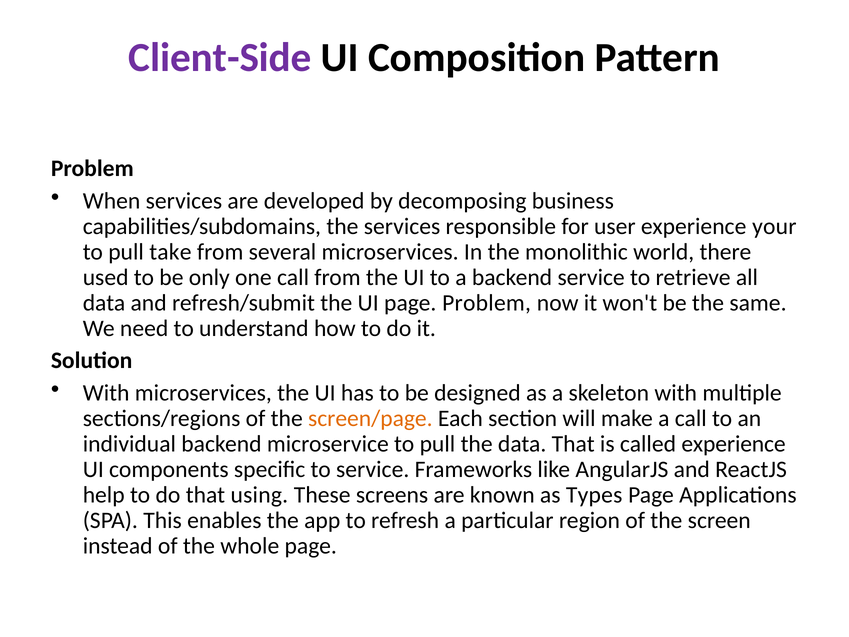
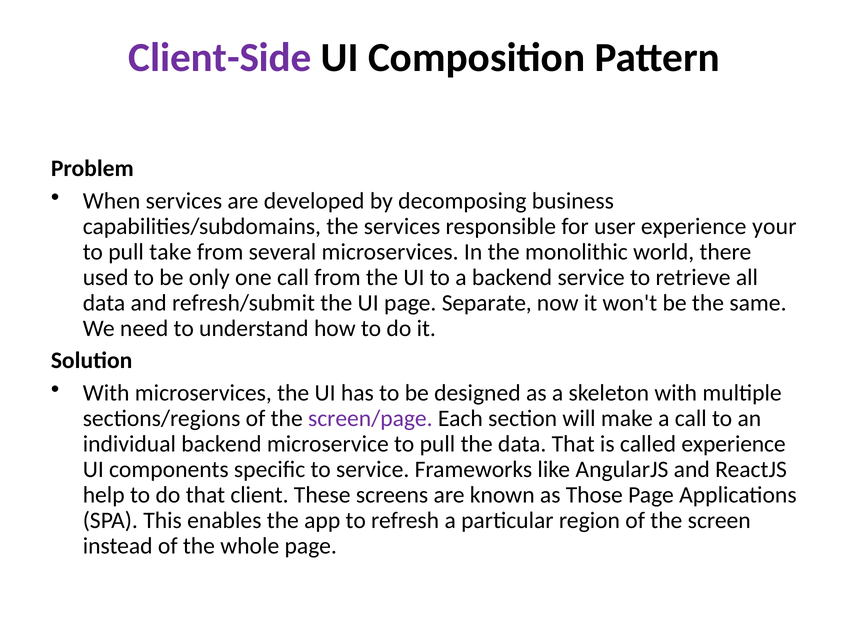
page Problem: Problem -> Separate (487, 303)
screen/page colour: orange -> purple (370, 418)
using: using -> client (260, 495)
Types: Types -> Those (594, 495)
